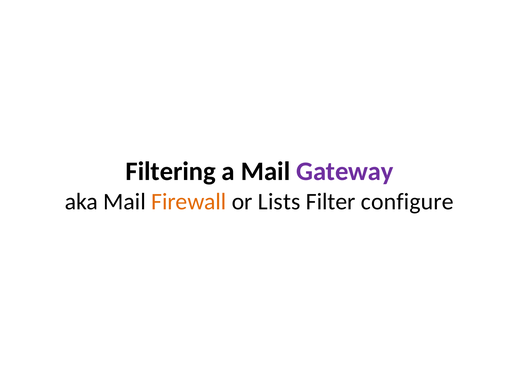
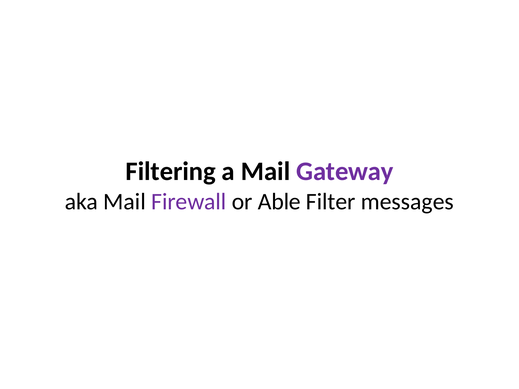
Firewall colour: orange -> purple (189, 202)
Lists: Lists -> Able (279, 202)
configure: configure -> messages (407, 202)
